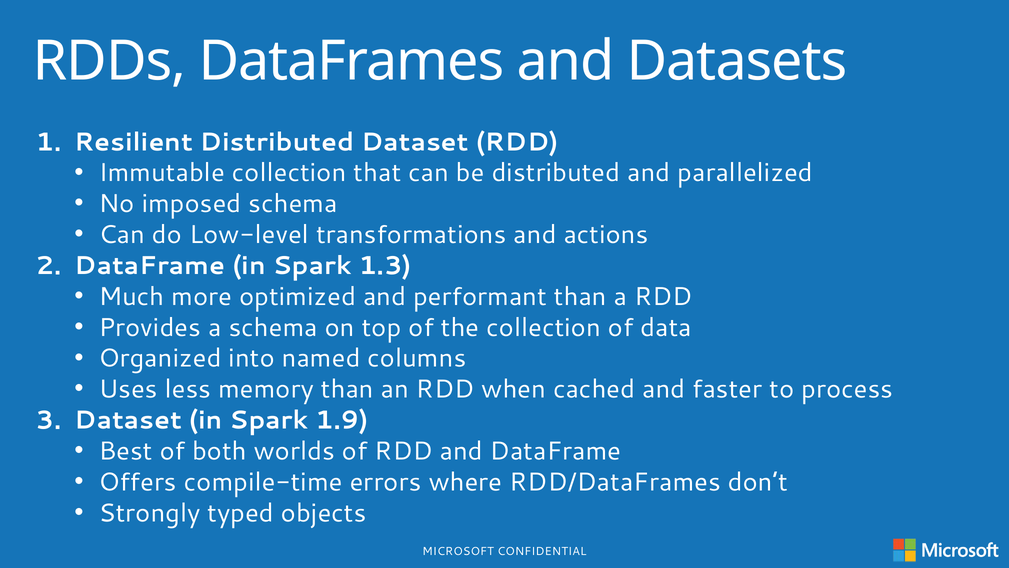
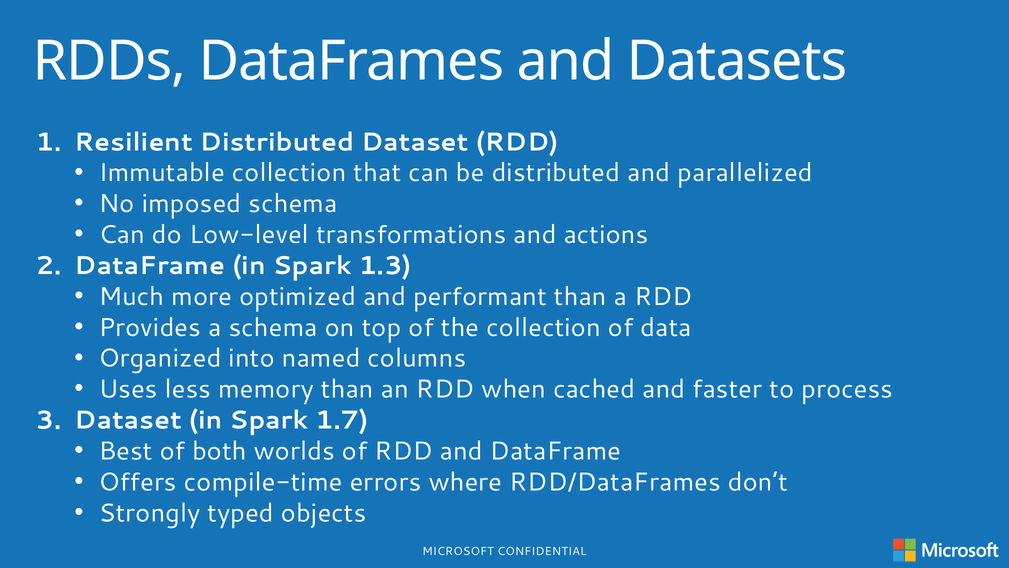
1.9: 1.9 -> 1.7 (342, 420)
